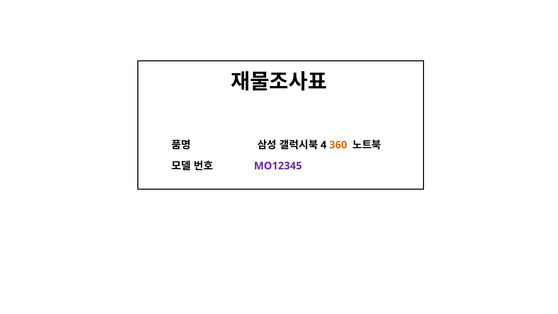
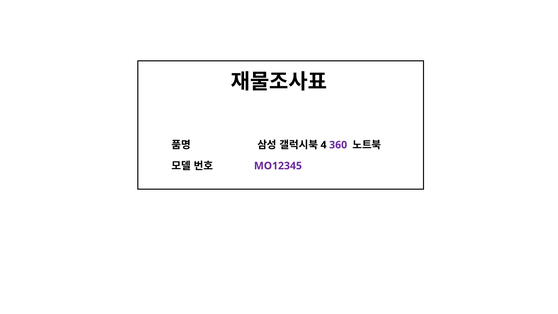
360 colour: orange -> purple (338, 145)
